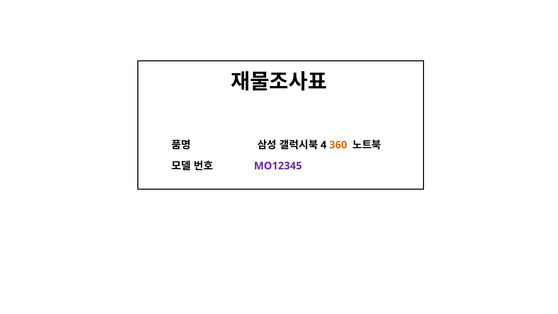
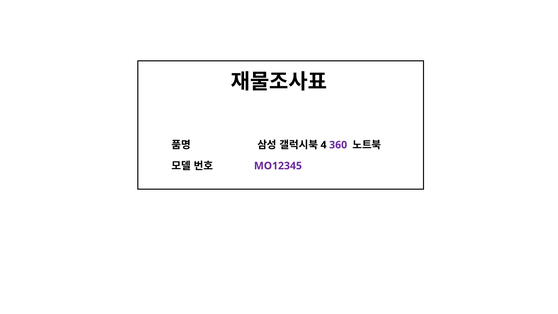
360 colour: orange -> purple (338, 145)
